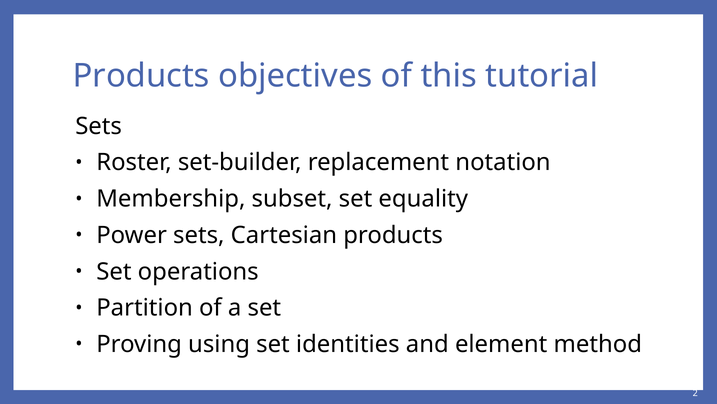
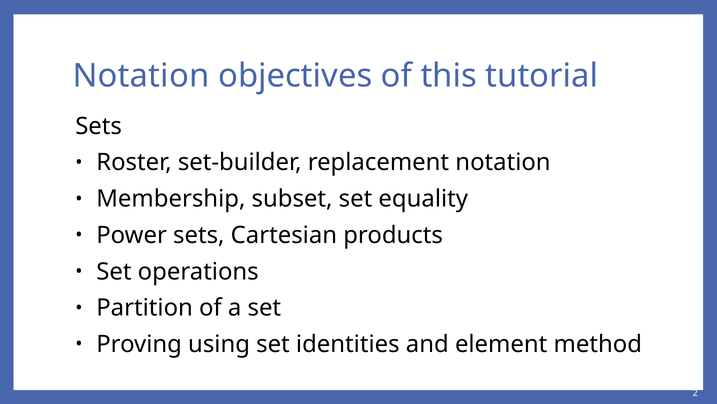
Products: Products -> Notation (141, 76)
